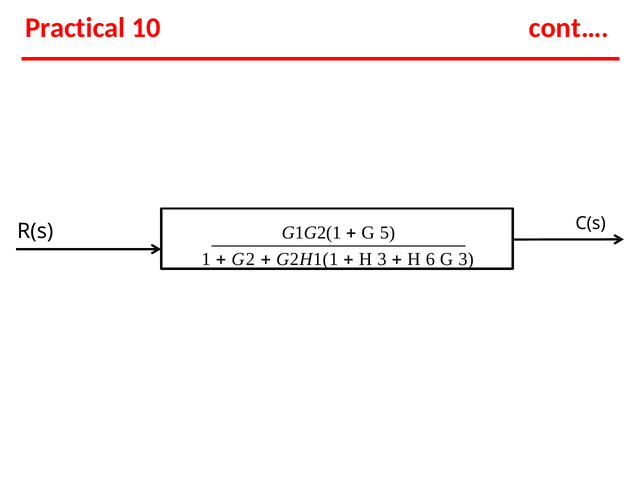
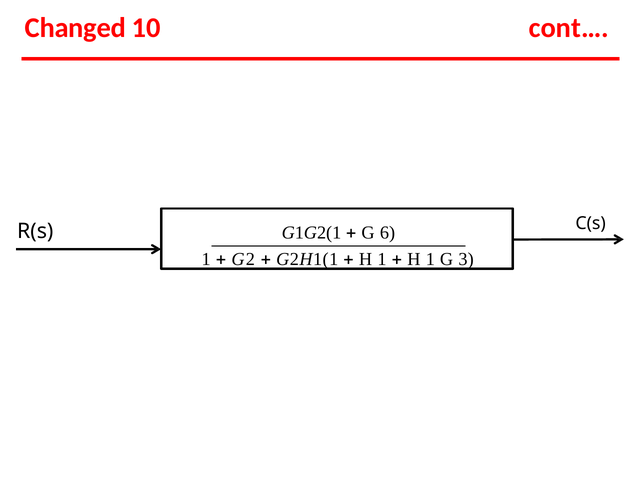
Practical: Practical -> Changed (75, 28)
5: 5 -> 6 (388, 233)
3: 3 -> 1 (382, 259)
6: 6 -> 1 (430, 259)
